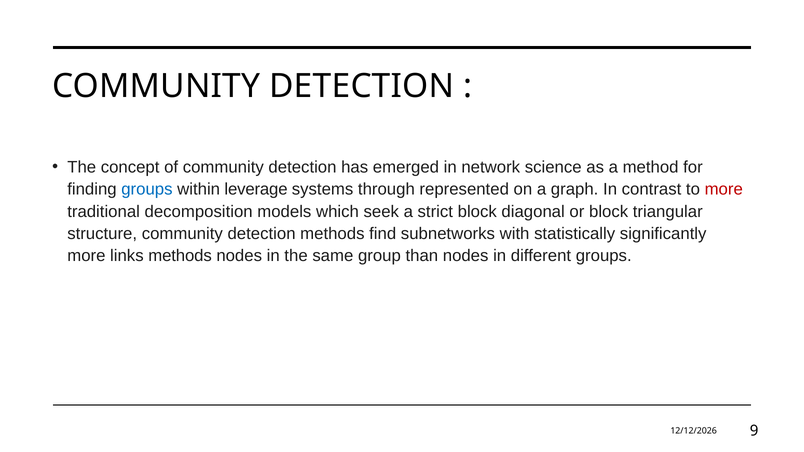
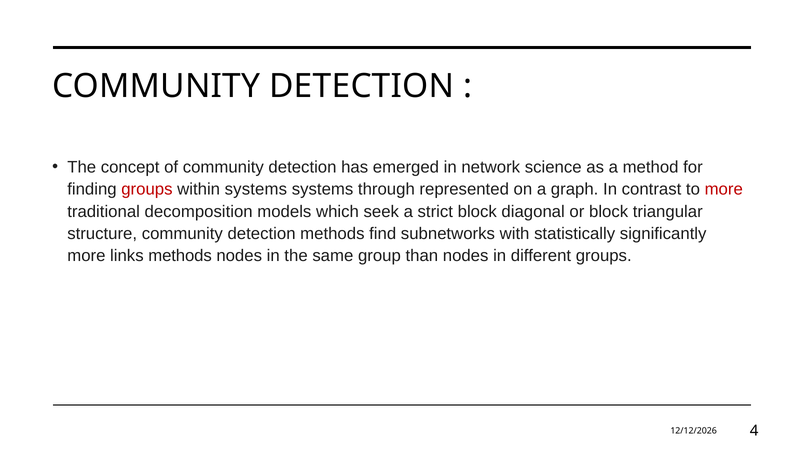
groups colour: blue -> red (147, 190)
within leverage: leverage -> systems (256, 190)
9: 9 -> 4 (754, 431)
